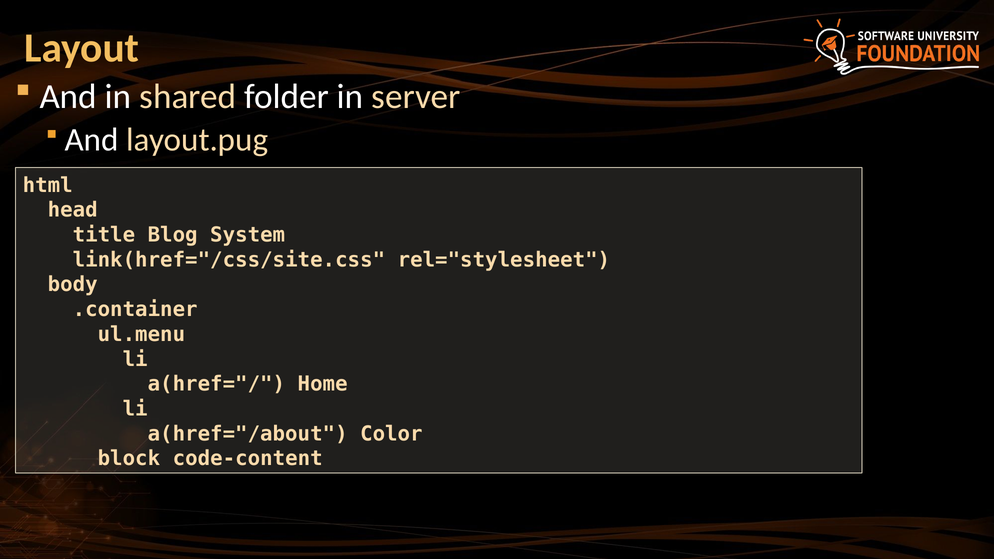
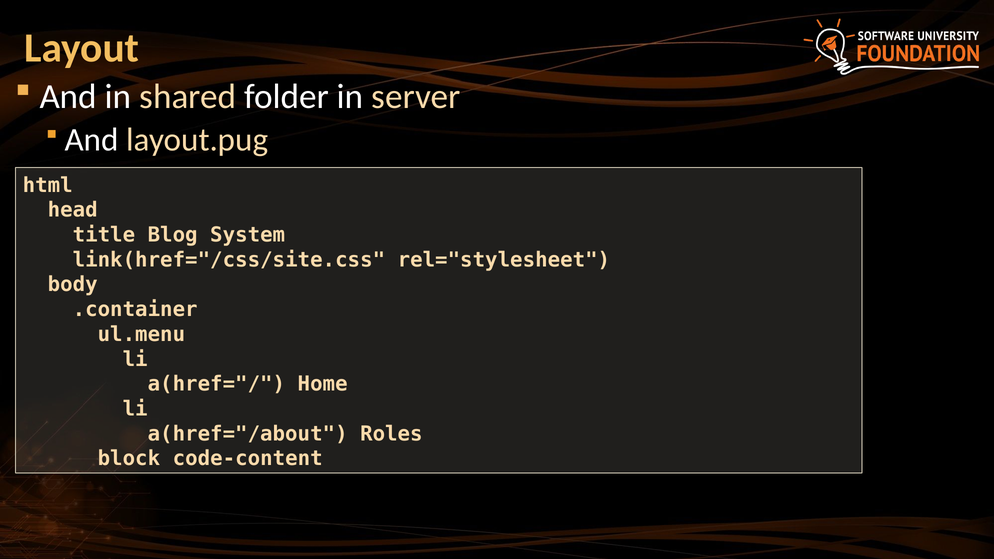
Color: Color -> Roles (391, 434)
